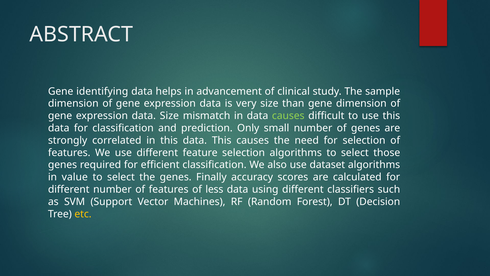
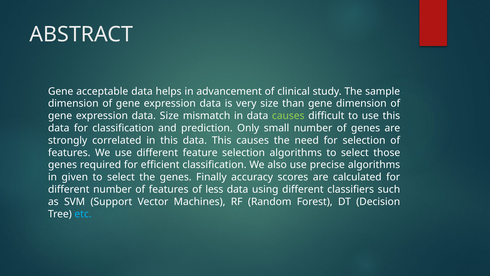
identifying: identifying -> acceptable (102, 91)
dataset: dataset -> precise (327, 165)
value: value -> given (75, 177)
etc colour: yellow -> light blue (83, 214)
